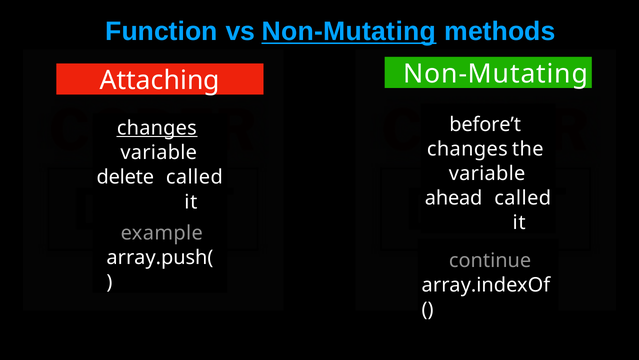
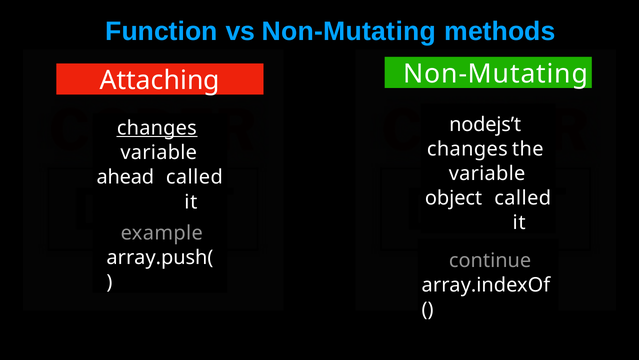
Non-Mutating underline: present -> none (349, 32)
before’t: before’t -> nodejs’t (485, 125)
delete: delete -> ahead (125, 177)
ahead: ahead -> object (454, 198)
